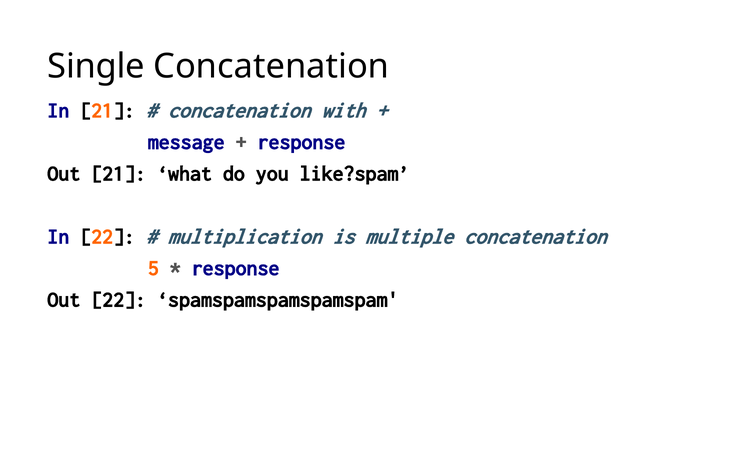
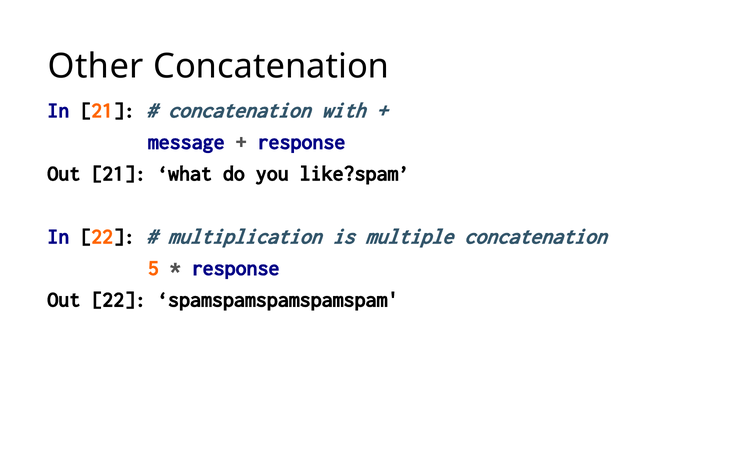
Single: Single -> Other (96, 66)
